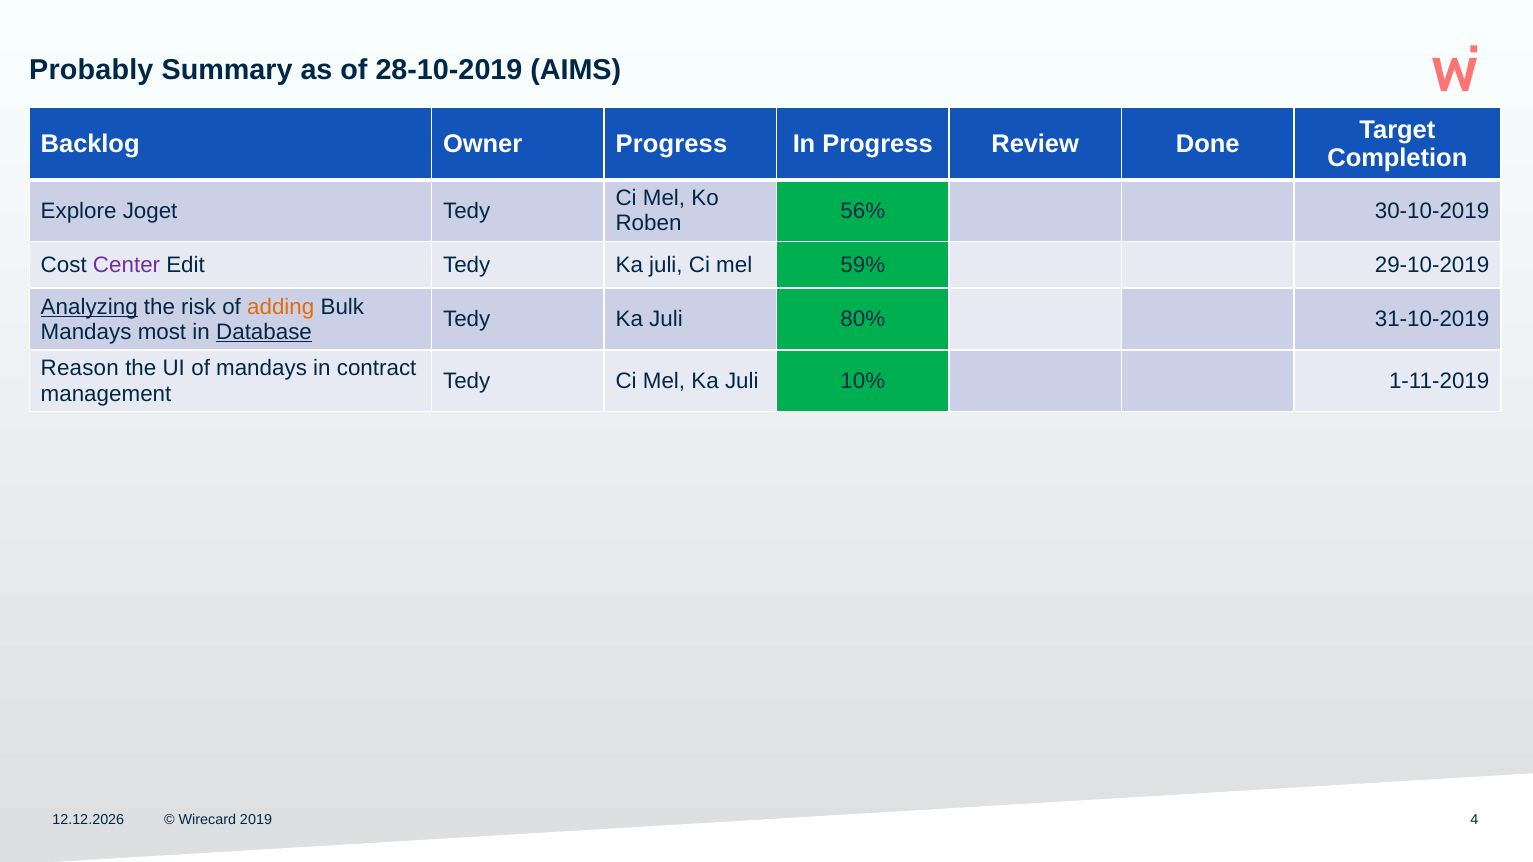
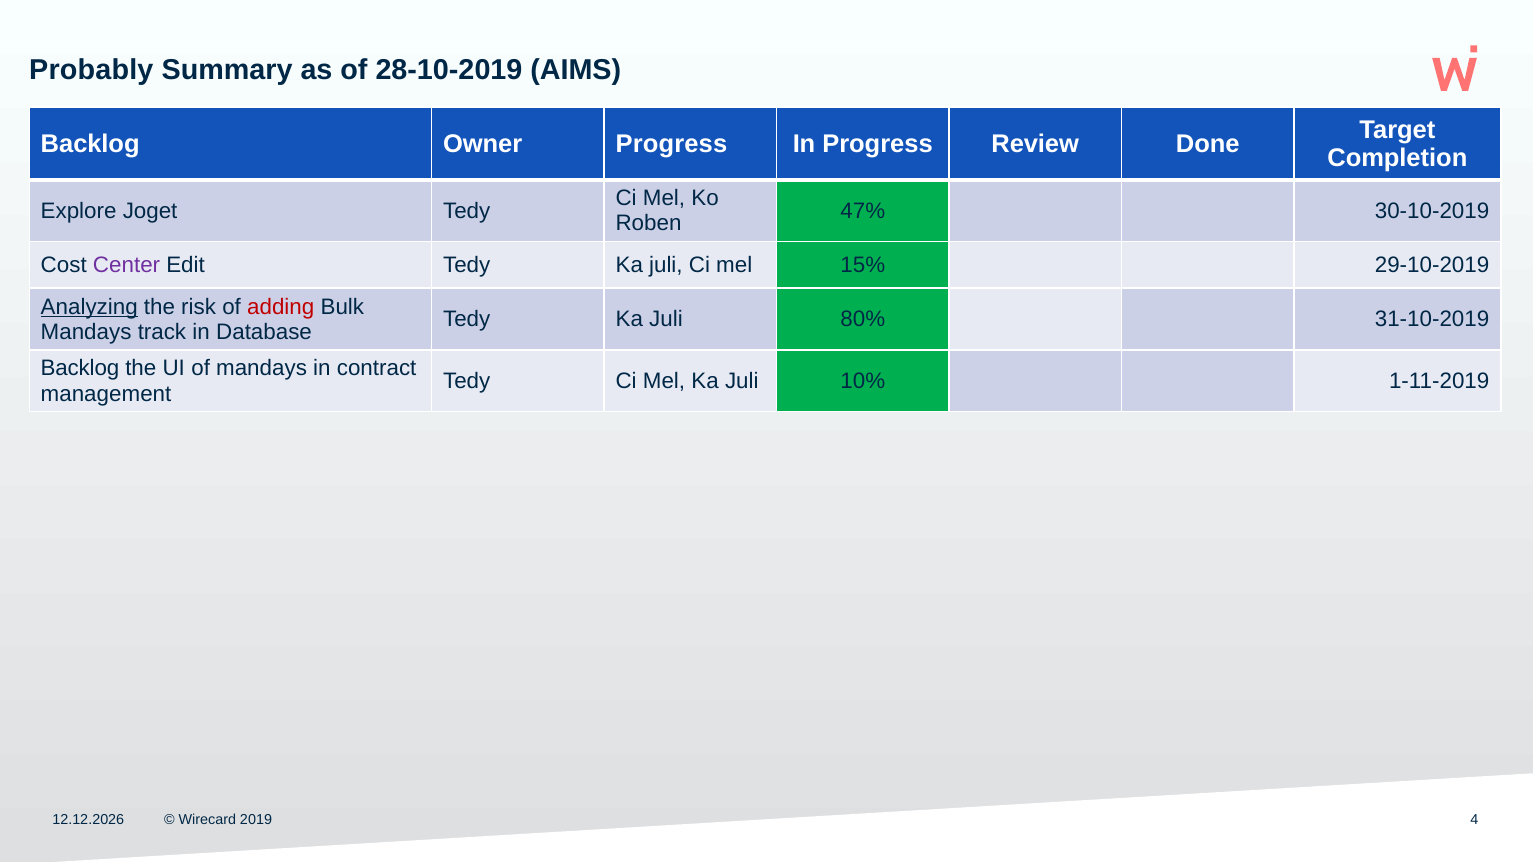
56%: 56% -> 47% (863, 211)
59%: 59% -> 15% (863, 265)
adding colour: orange -> red (281, 307)
most: most -> track (162, 332)
Database underline: present -> none (264, 332)
Reason: Reason -> Backlog (80, 369)
